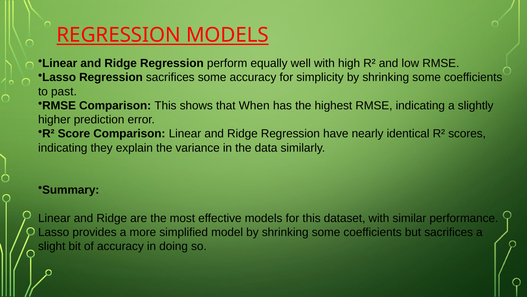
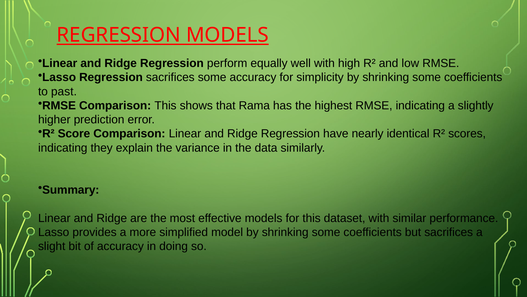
When: When -> Rama (254, 105)
